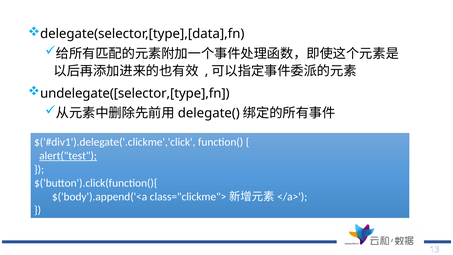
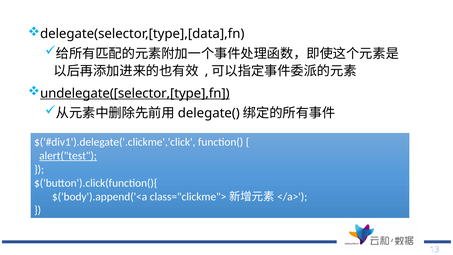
undelegate([selector,[type],fn underline: none -> present (135, 93)
